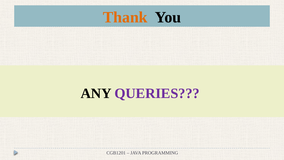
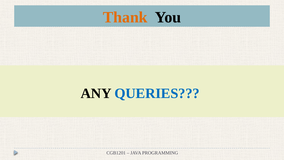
QUERIES colour: purple -> blue (157, 93)
